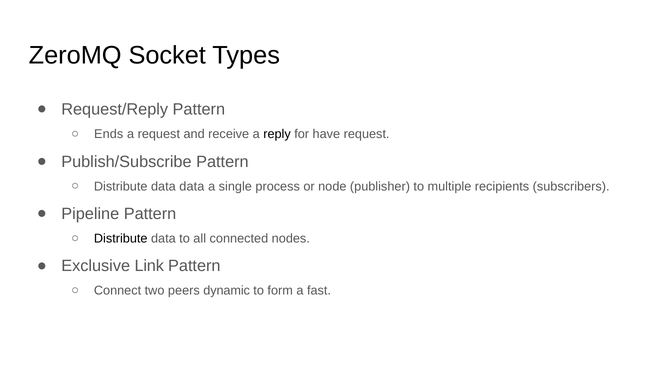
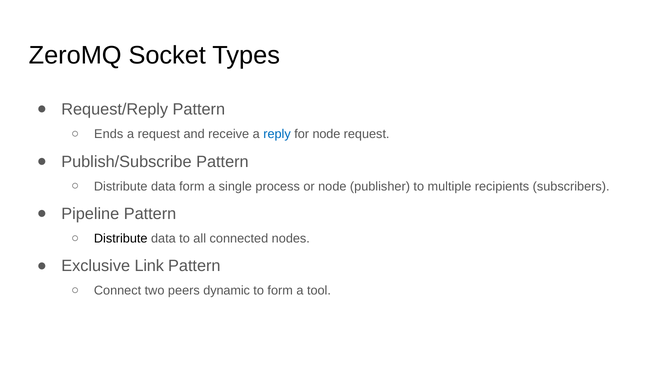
reply colour: black -> blue (277, 134)
for have: have -> node (326, 134)
data data: data -> form (192, 186)
fast: fast -> tool (319, 291)
